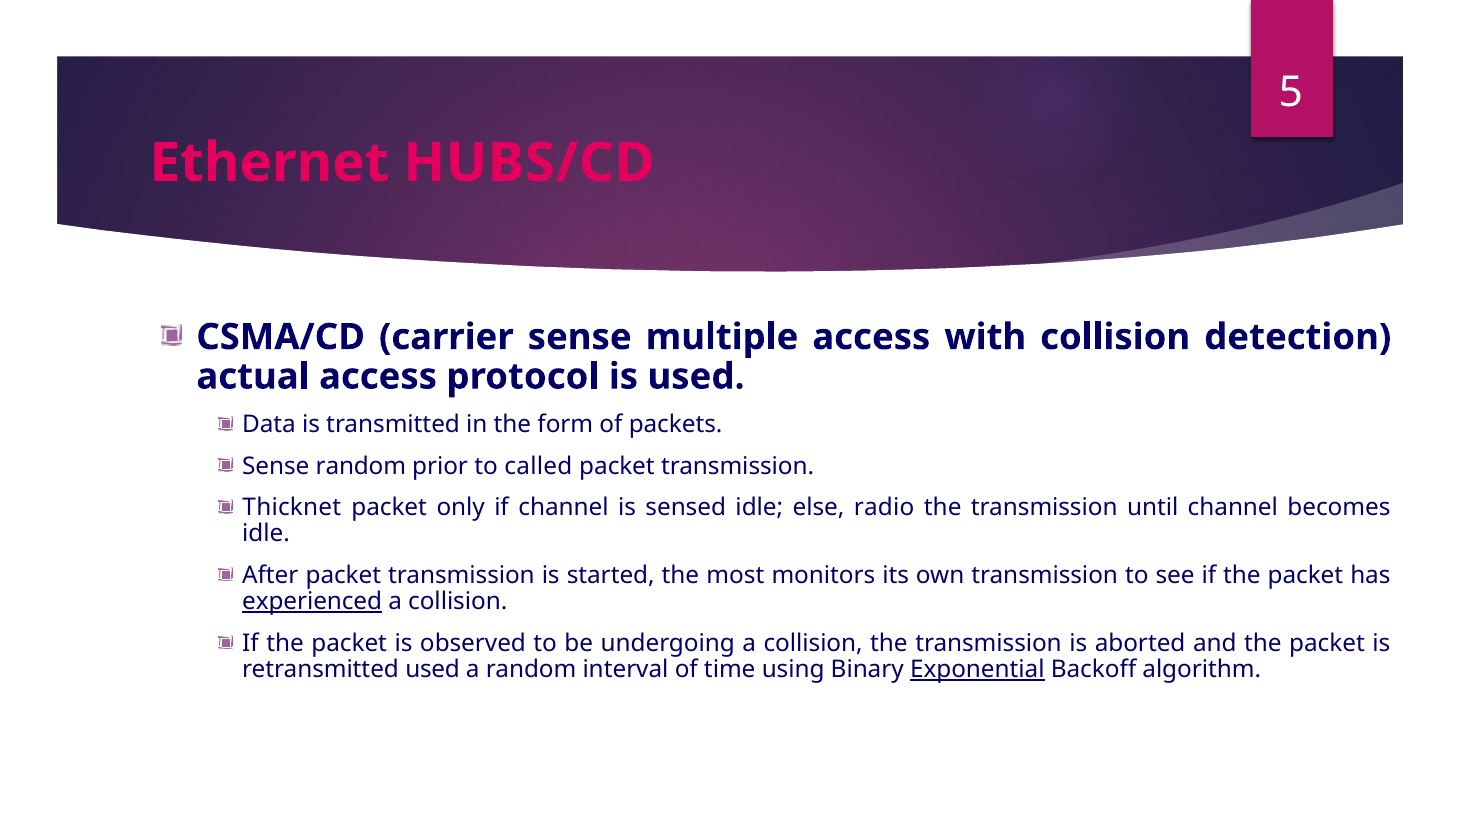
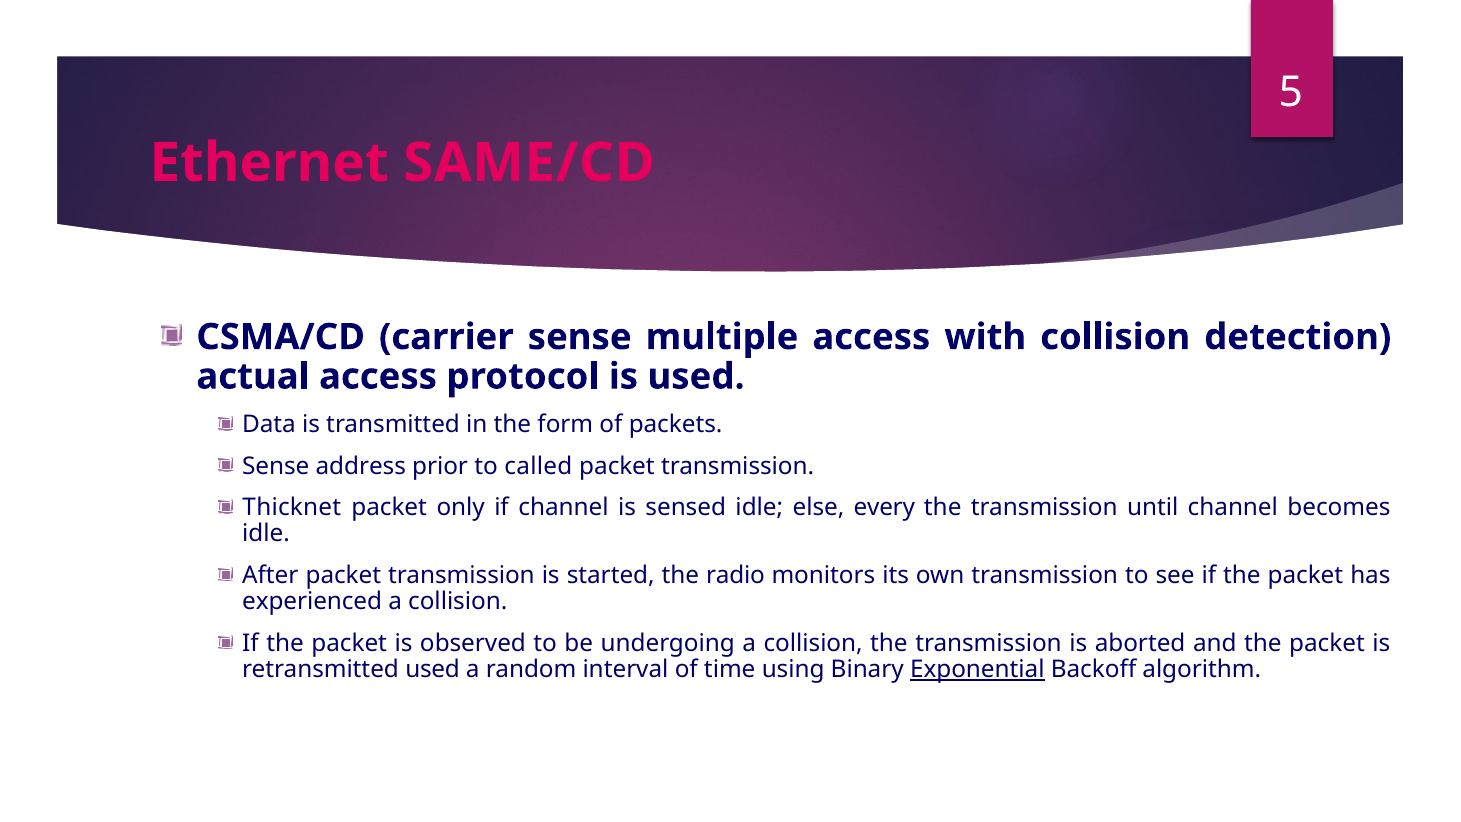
HUBS/CD: HUBS/CD -> SAME/CD (529, 163)
Sense random: random -> address (361, 466)
radio: radio -> every (884, 508)
most: most -> radio (736, 575)
experienced underline: present -> none (312, 602)
